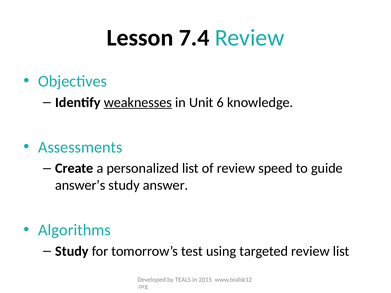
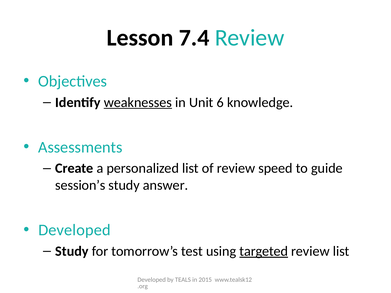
answer’s: answer’s -> session’s (80, 185)
Algorithms: Algorithms -> Developed (74, 230)
targeted underline: none -> present (264, 251)
